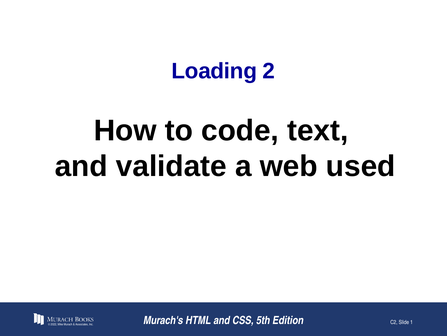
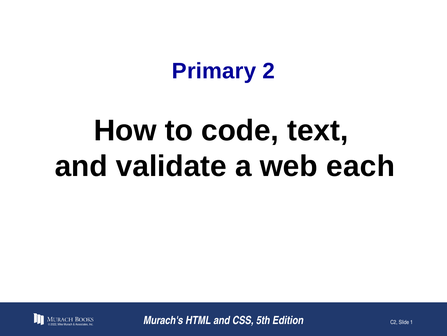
Loading: Loading -> Primary (214, 71)
used: used -> each (361, 166)
